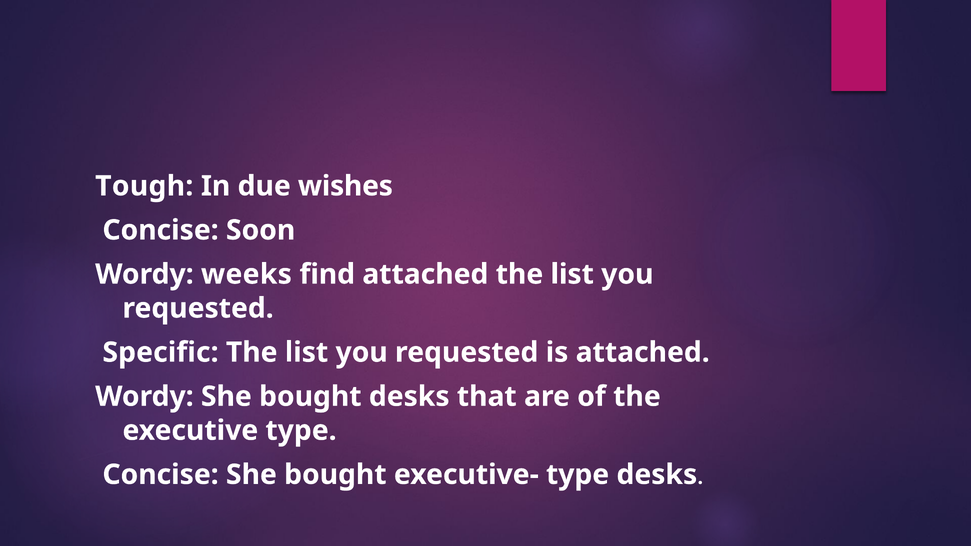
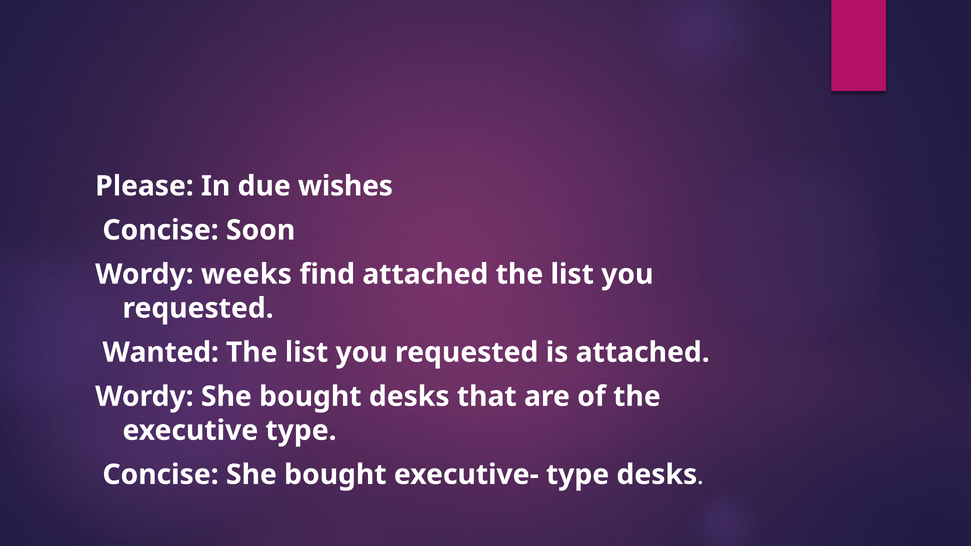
Tough: Tough -> Please (144, 186)
Specific: Specific -> Wanted (161, 353)
